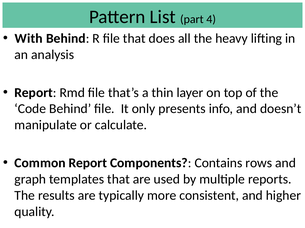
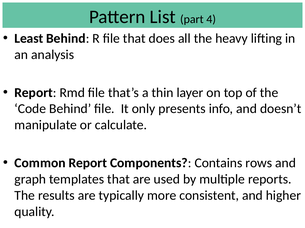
With: With -> Least (29, 39)
